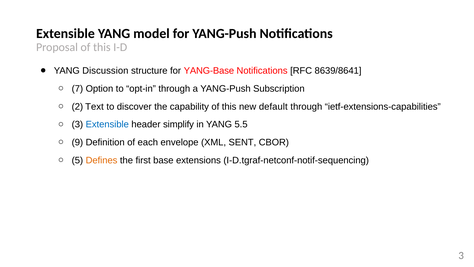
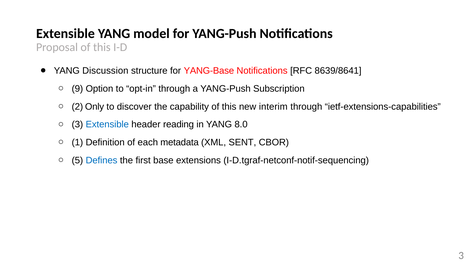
7: 7 -> 9 (77, 89)
Text: Text -> Only (95, 106)
default: default -> interim (273, 106)
simplify: simplify -> reading (179, 124)
5.5: 5.5 -> 8.0 (241, 124)
9: 9 -> 1 (77, 142)
envelope: envelope -> metadata (180, 142)
Defines colour: orange -> blue (102, 160)
